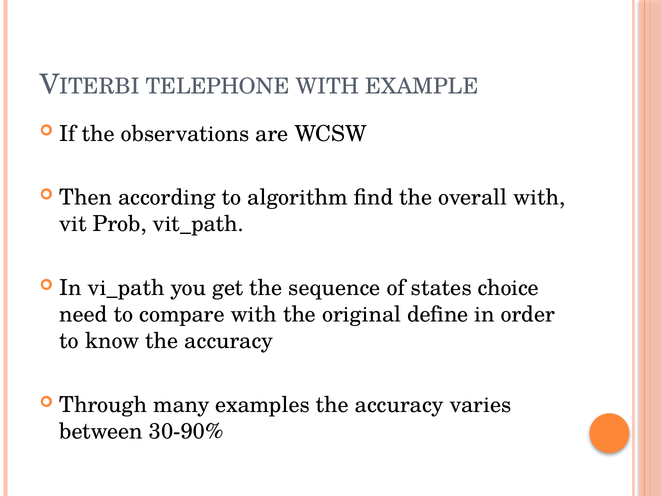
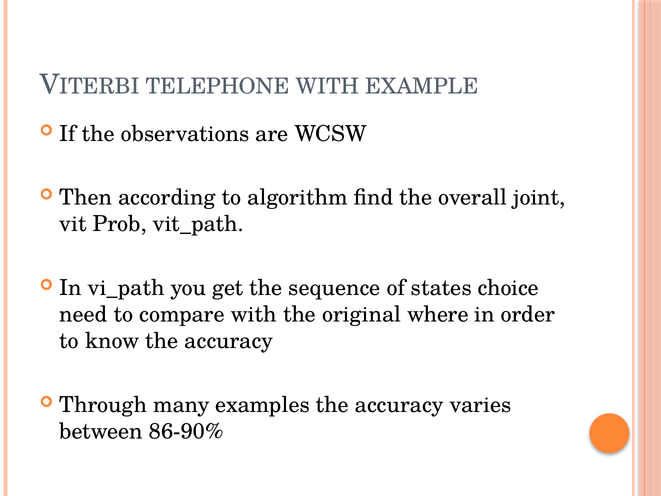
overall with: with -> joint (539, 198)
define: define -> where (438, 314)
30-90%: 30-90% -> 86-90% (186, 431)
